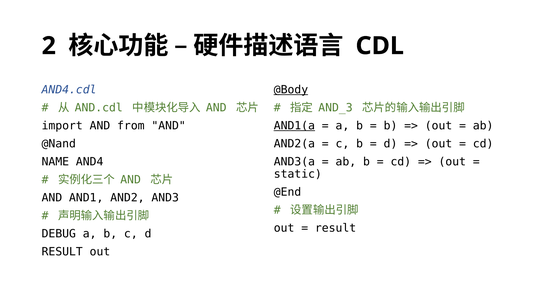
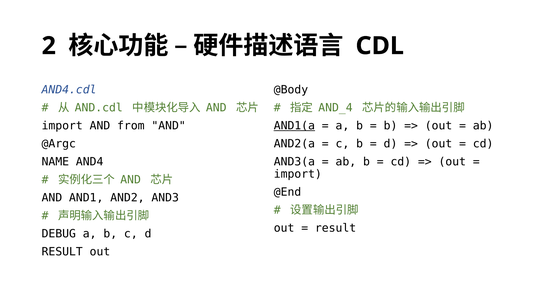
@Body underline: present -> none (291, 90)
AND_3: AND_3 -> AND_4 (335, 108)
@Nand: @Nand -> @Argc (59, 144)
static: static -> import (298, 174)
